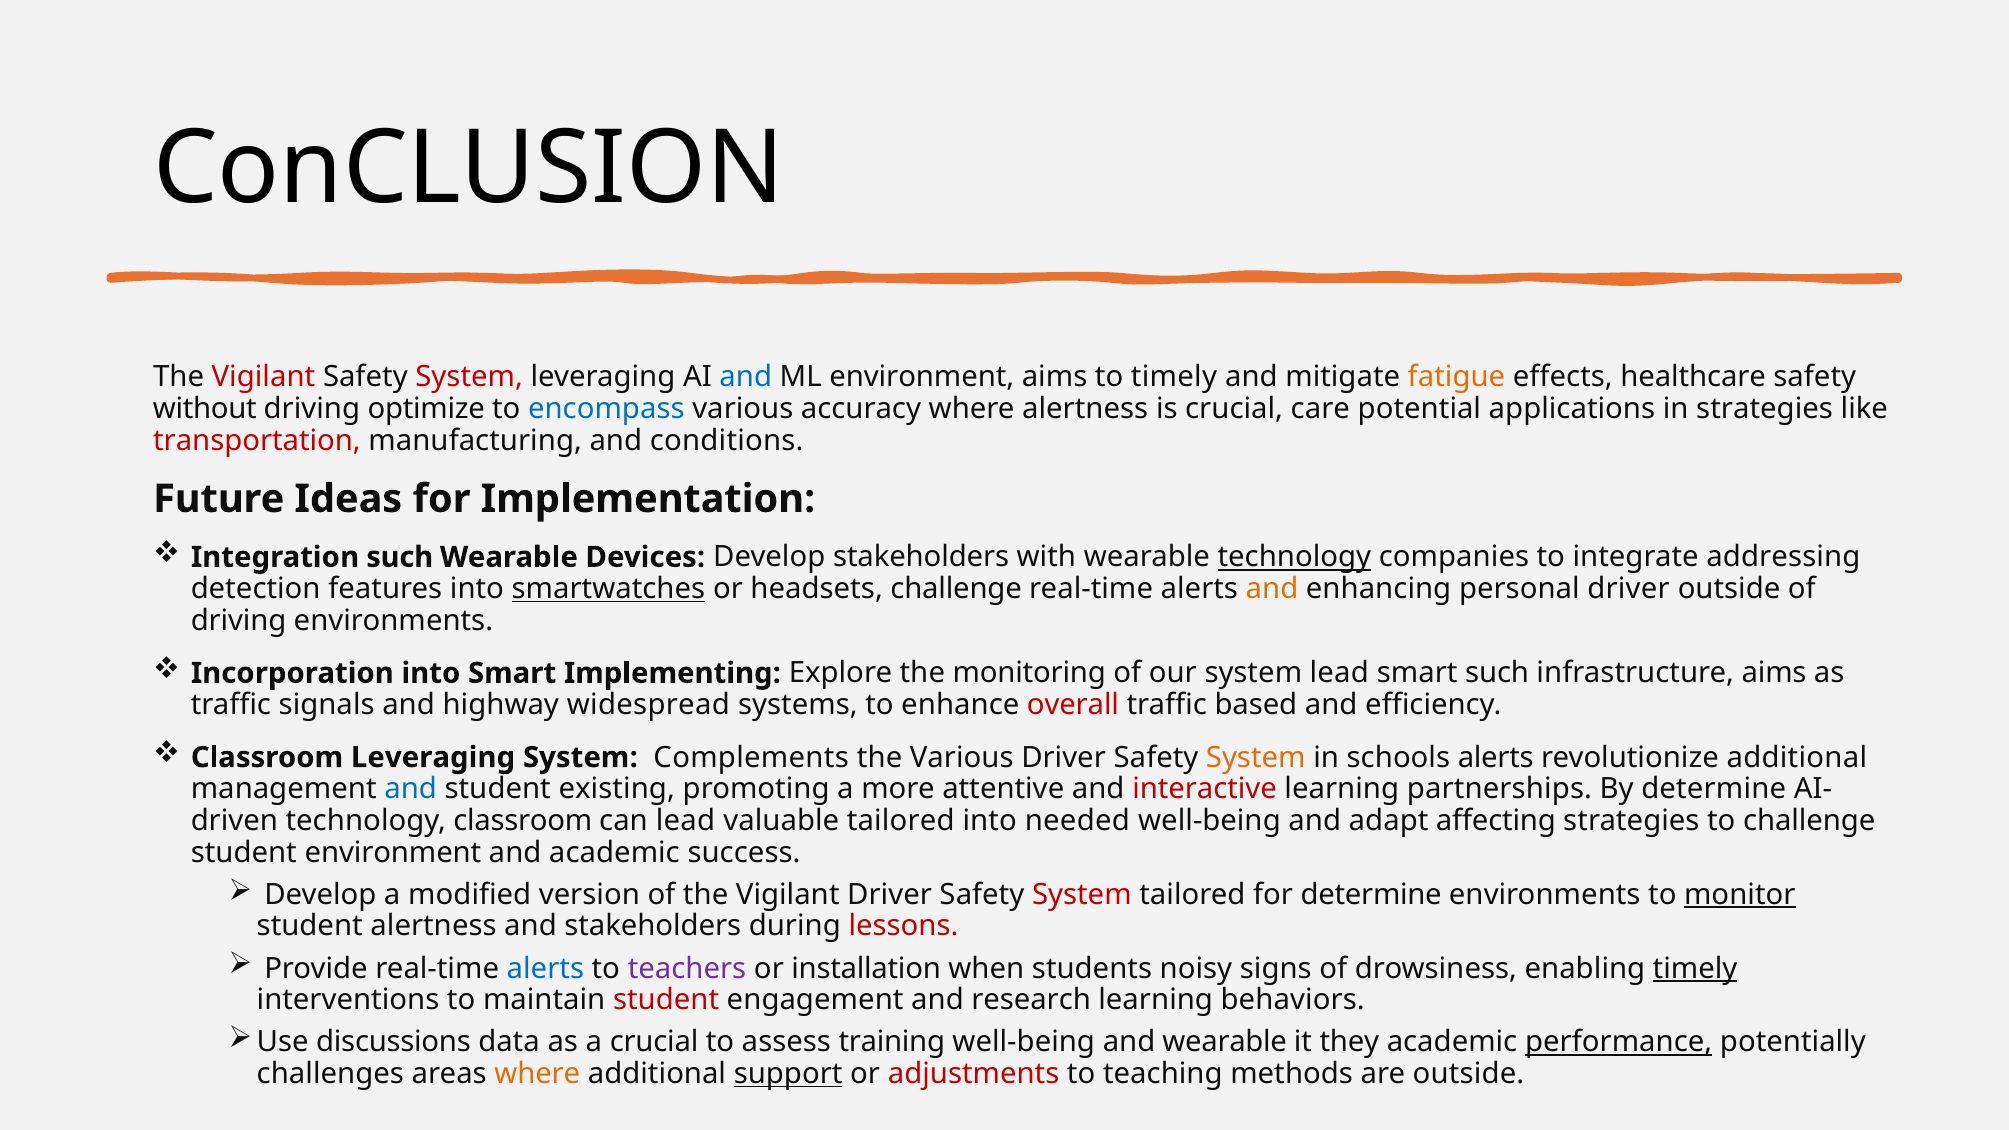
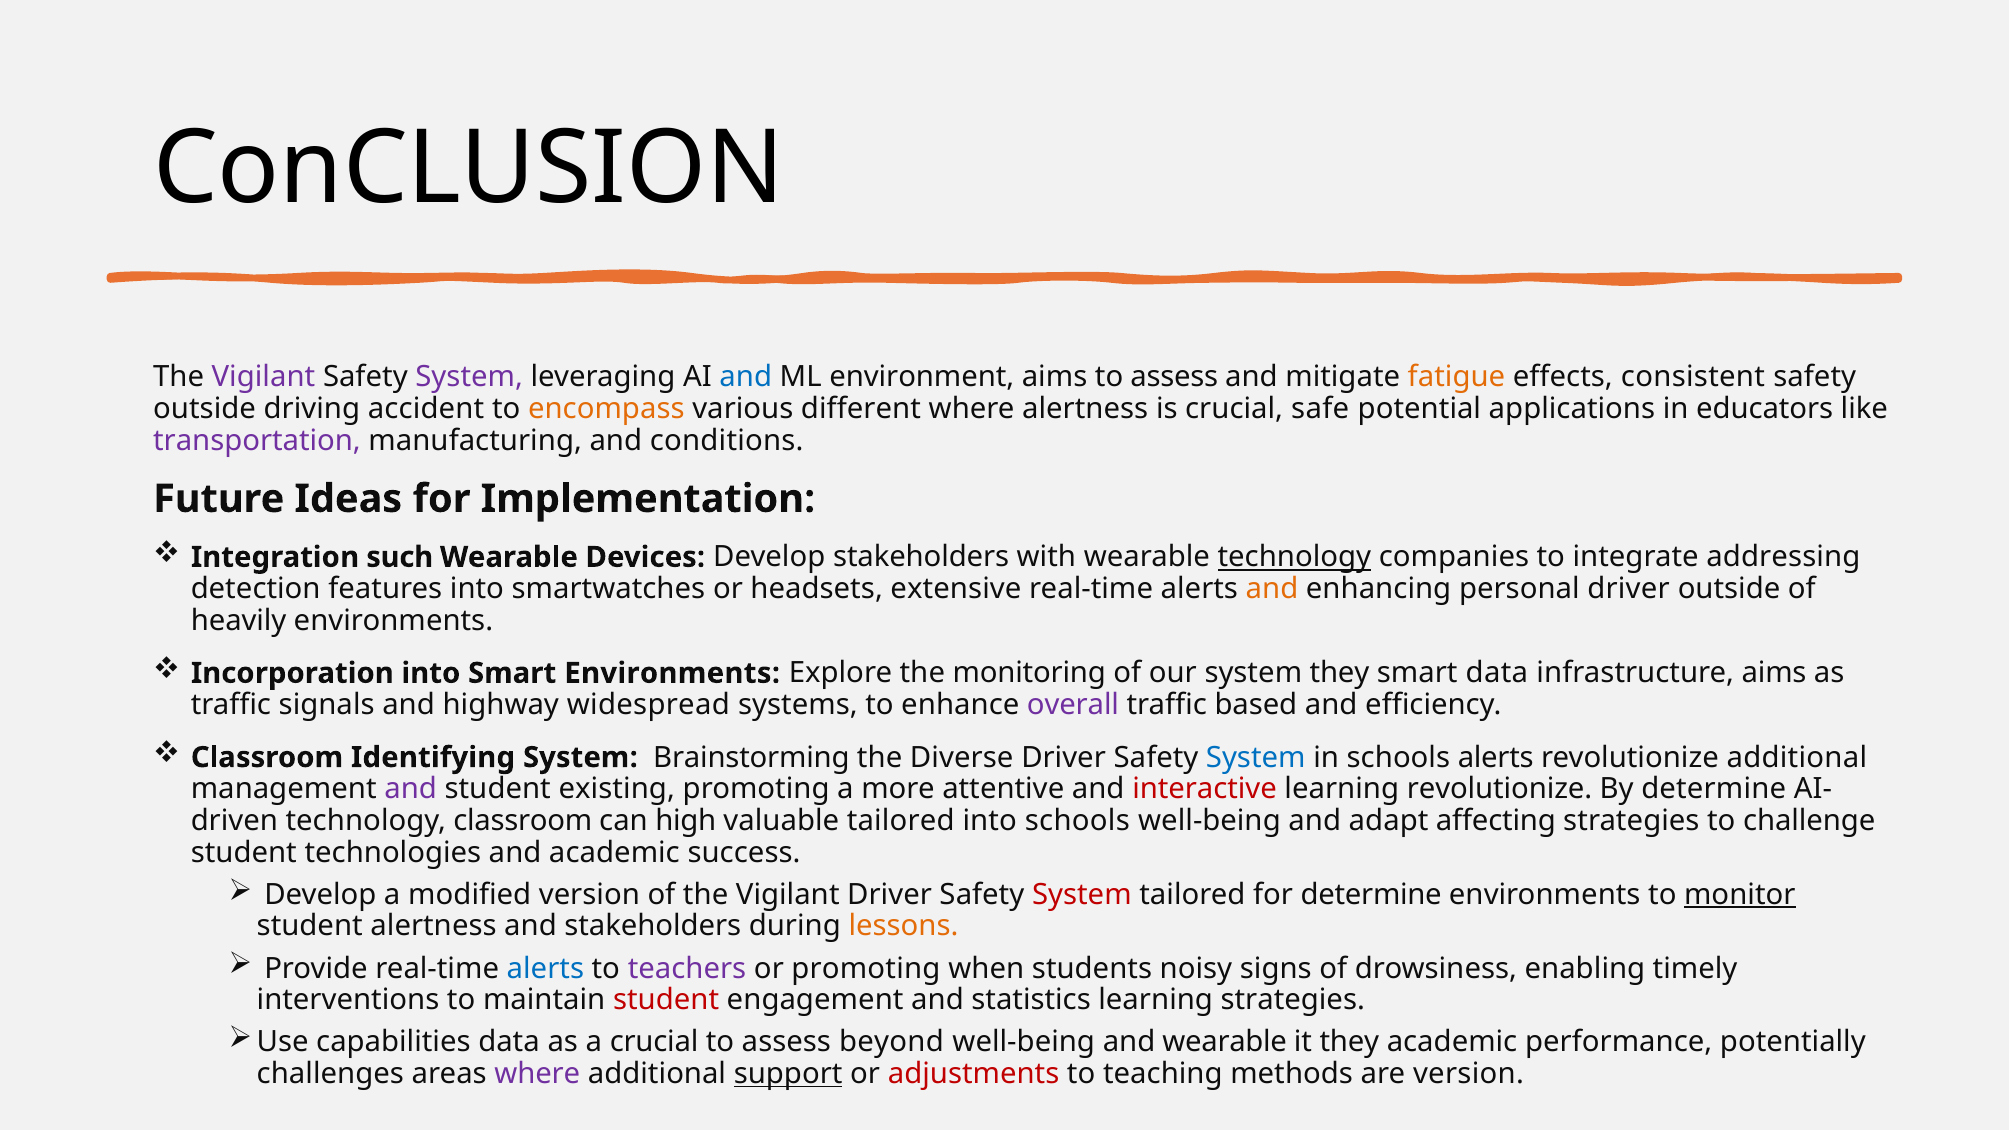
Vigilant colour: red -> purple (263, 377)
System colour: red -> purple (469, 377)
aims to timely: timely -> assess (1174, 377)
healthcare: healthcare -> consistent (1693, 377)
without: without -> outside (205, 409)
optimize: optimize -> accident (426, 409)
encompass colour: blue -> orange (606, 409)
accuracy: accuracy -> different (861, 409)
care: care -> safe (1320, 409)
in strategies: strategies -> educators (1765, 409)
transportation colour: red -> purple (257, 441)
smartwatches underline: present -> none (608, 589)
headsets challenge: challenge -> extensive (956, 589)
driving: driving -> heavily (239, 621)
Smart Implementing: Implementing -> Environments (672, 673)
system lead: lead -> they (1339, 673)
smart such: such -> data (1497, 673)
overall colour: red -> purple (1073, 705)
Classroom Leveraging: Leveraging -> Identifying (433, 757)
Complements: Complements -> Brainstorming (751, 757)
the Various: Various -> Diverse (962, 757)
System colour: orange -> blue (1256, 757)
and colour: blue -> purple (411, 789)
learning partnerships: partnerships -> revolutionize (1500, 789)
can lead: lead -> high (686, 821)
into needed: needed -> schools (1077, 821)
student environment: environment -> technologies (393, 852)
lessons colour: red -> orange (903, 926)
or installation: installation -> promoting (866, 968)
timely underline: present -> none (1695, 968)
research: research -> statistics (1031, 1000)
learning behaviors: behaviors -> strategies (1293, 1000)
discussions: discussions -> capabilities (393, 1042)
training: training -> beyond (892, 1042)
performance underline: present -> none (1619, 1042)
where colour: orange -> purple (537, 1074)
are outside: outside -> version (1468, 1074)
